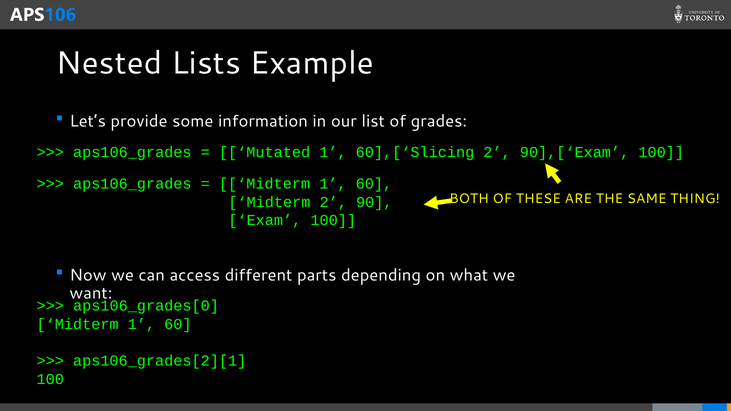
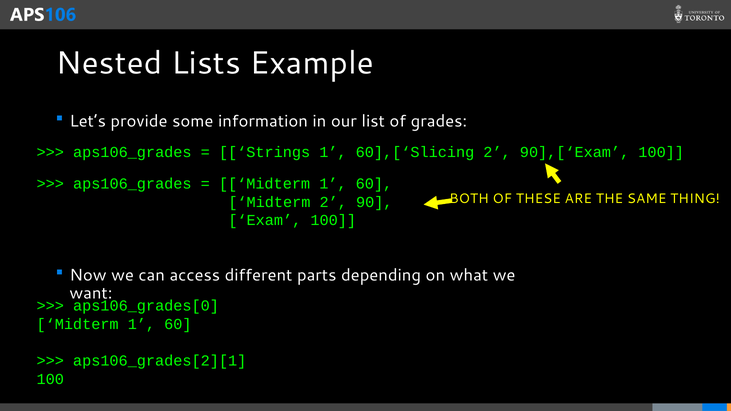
Mutated: Mutated -> Strings (265, 152)
